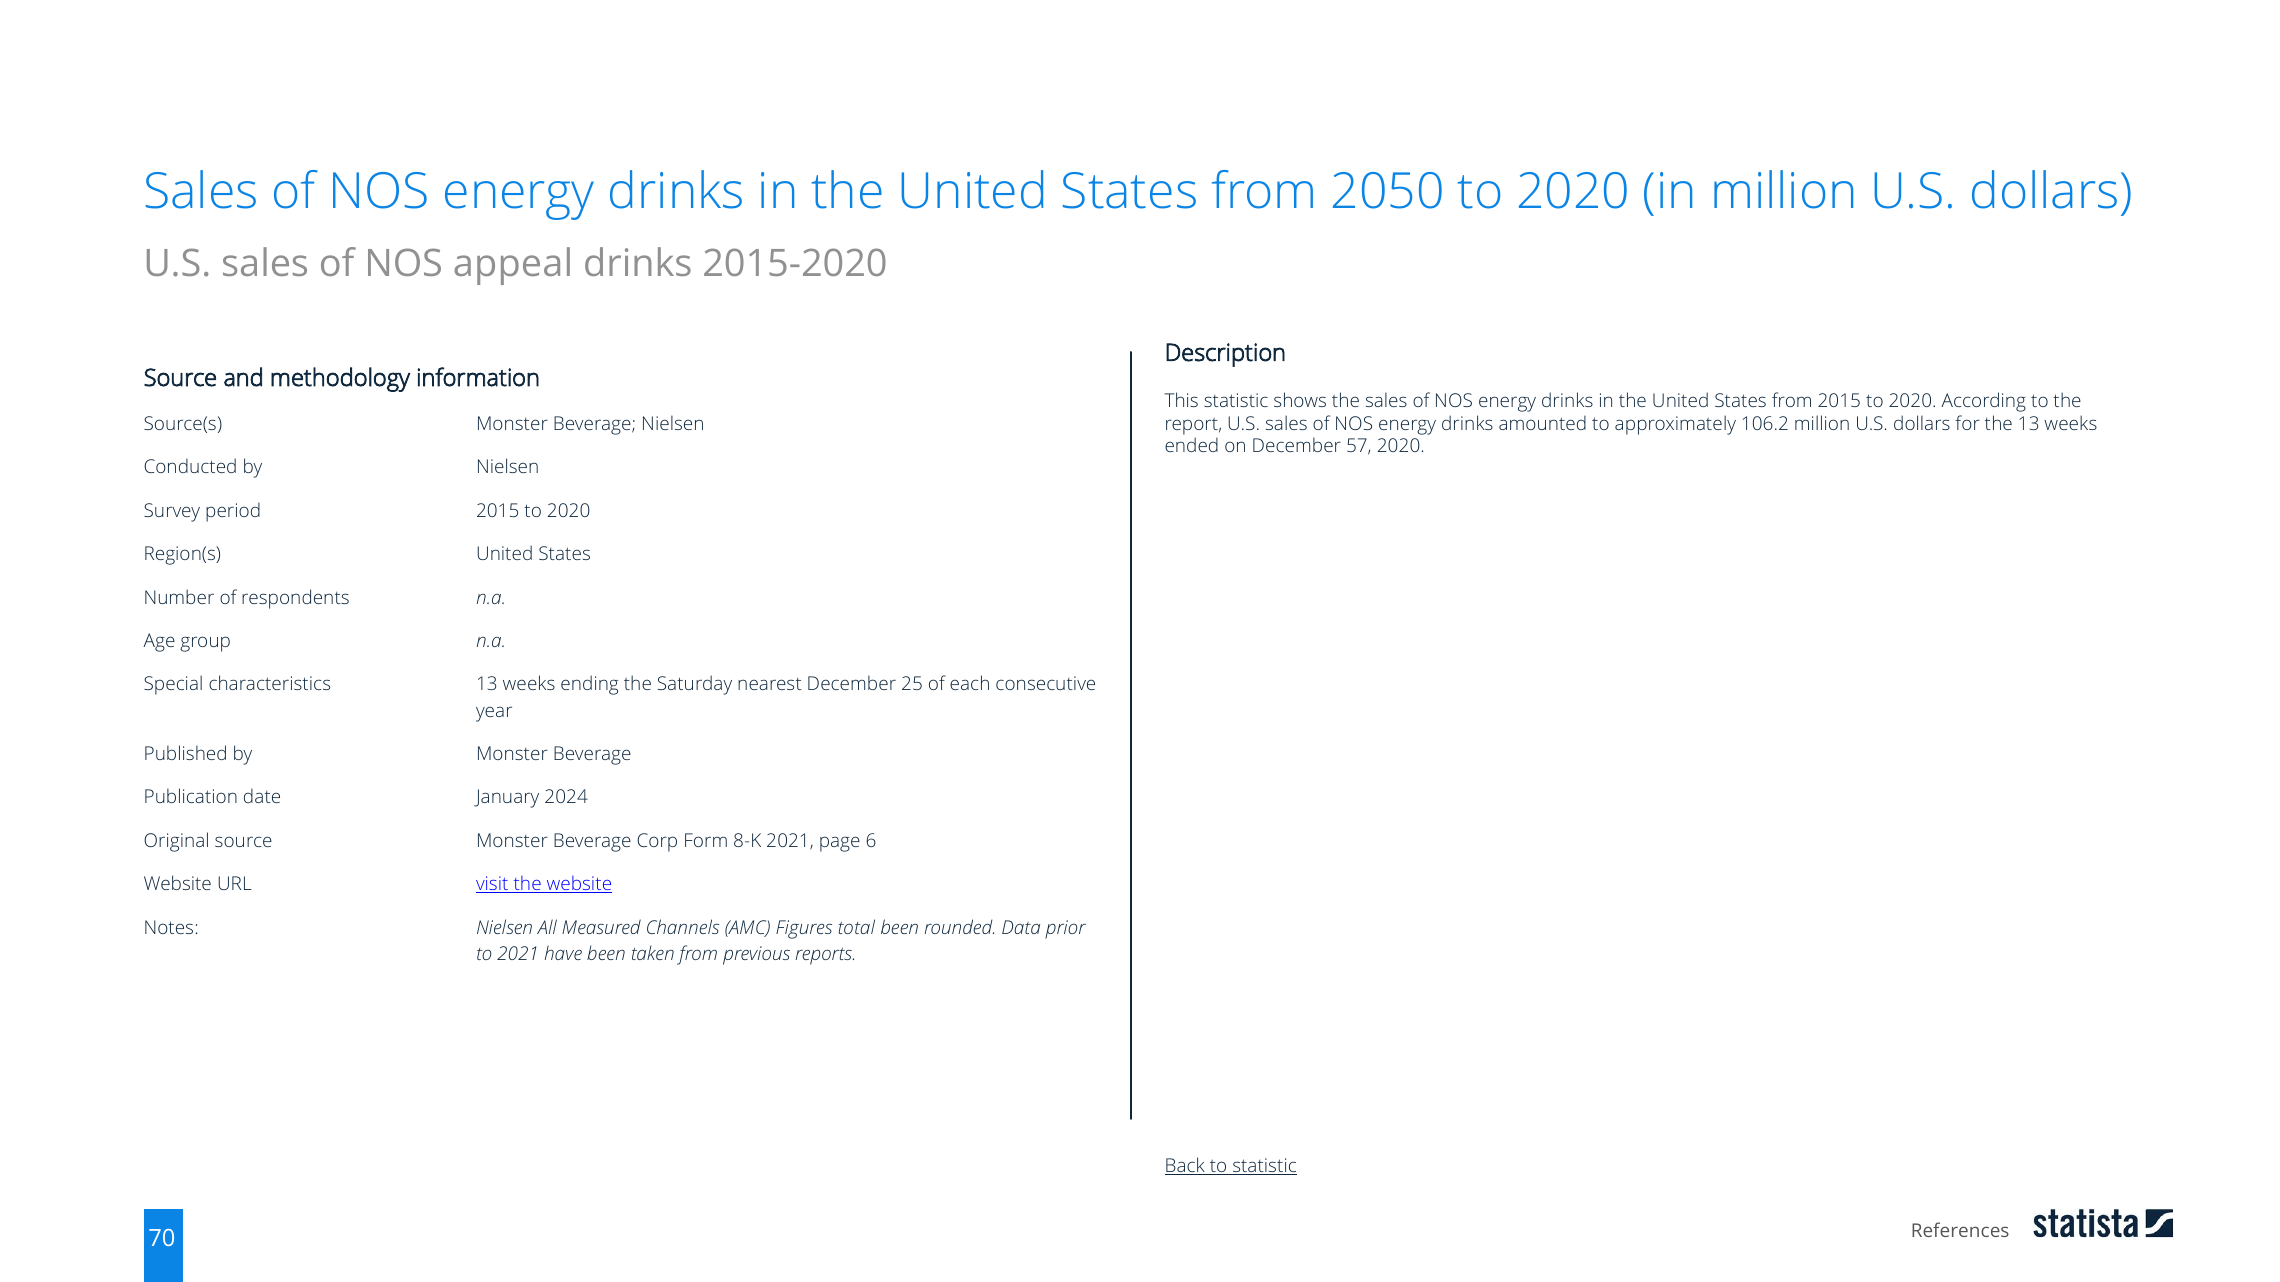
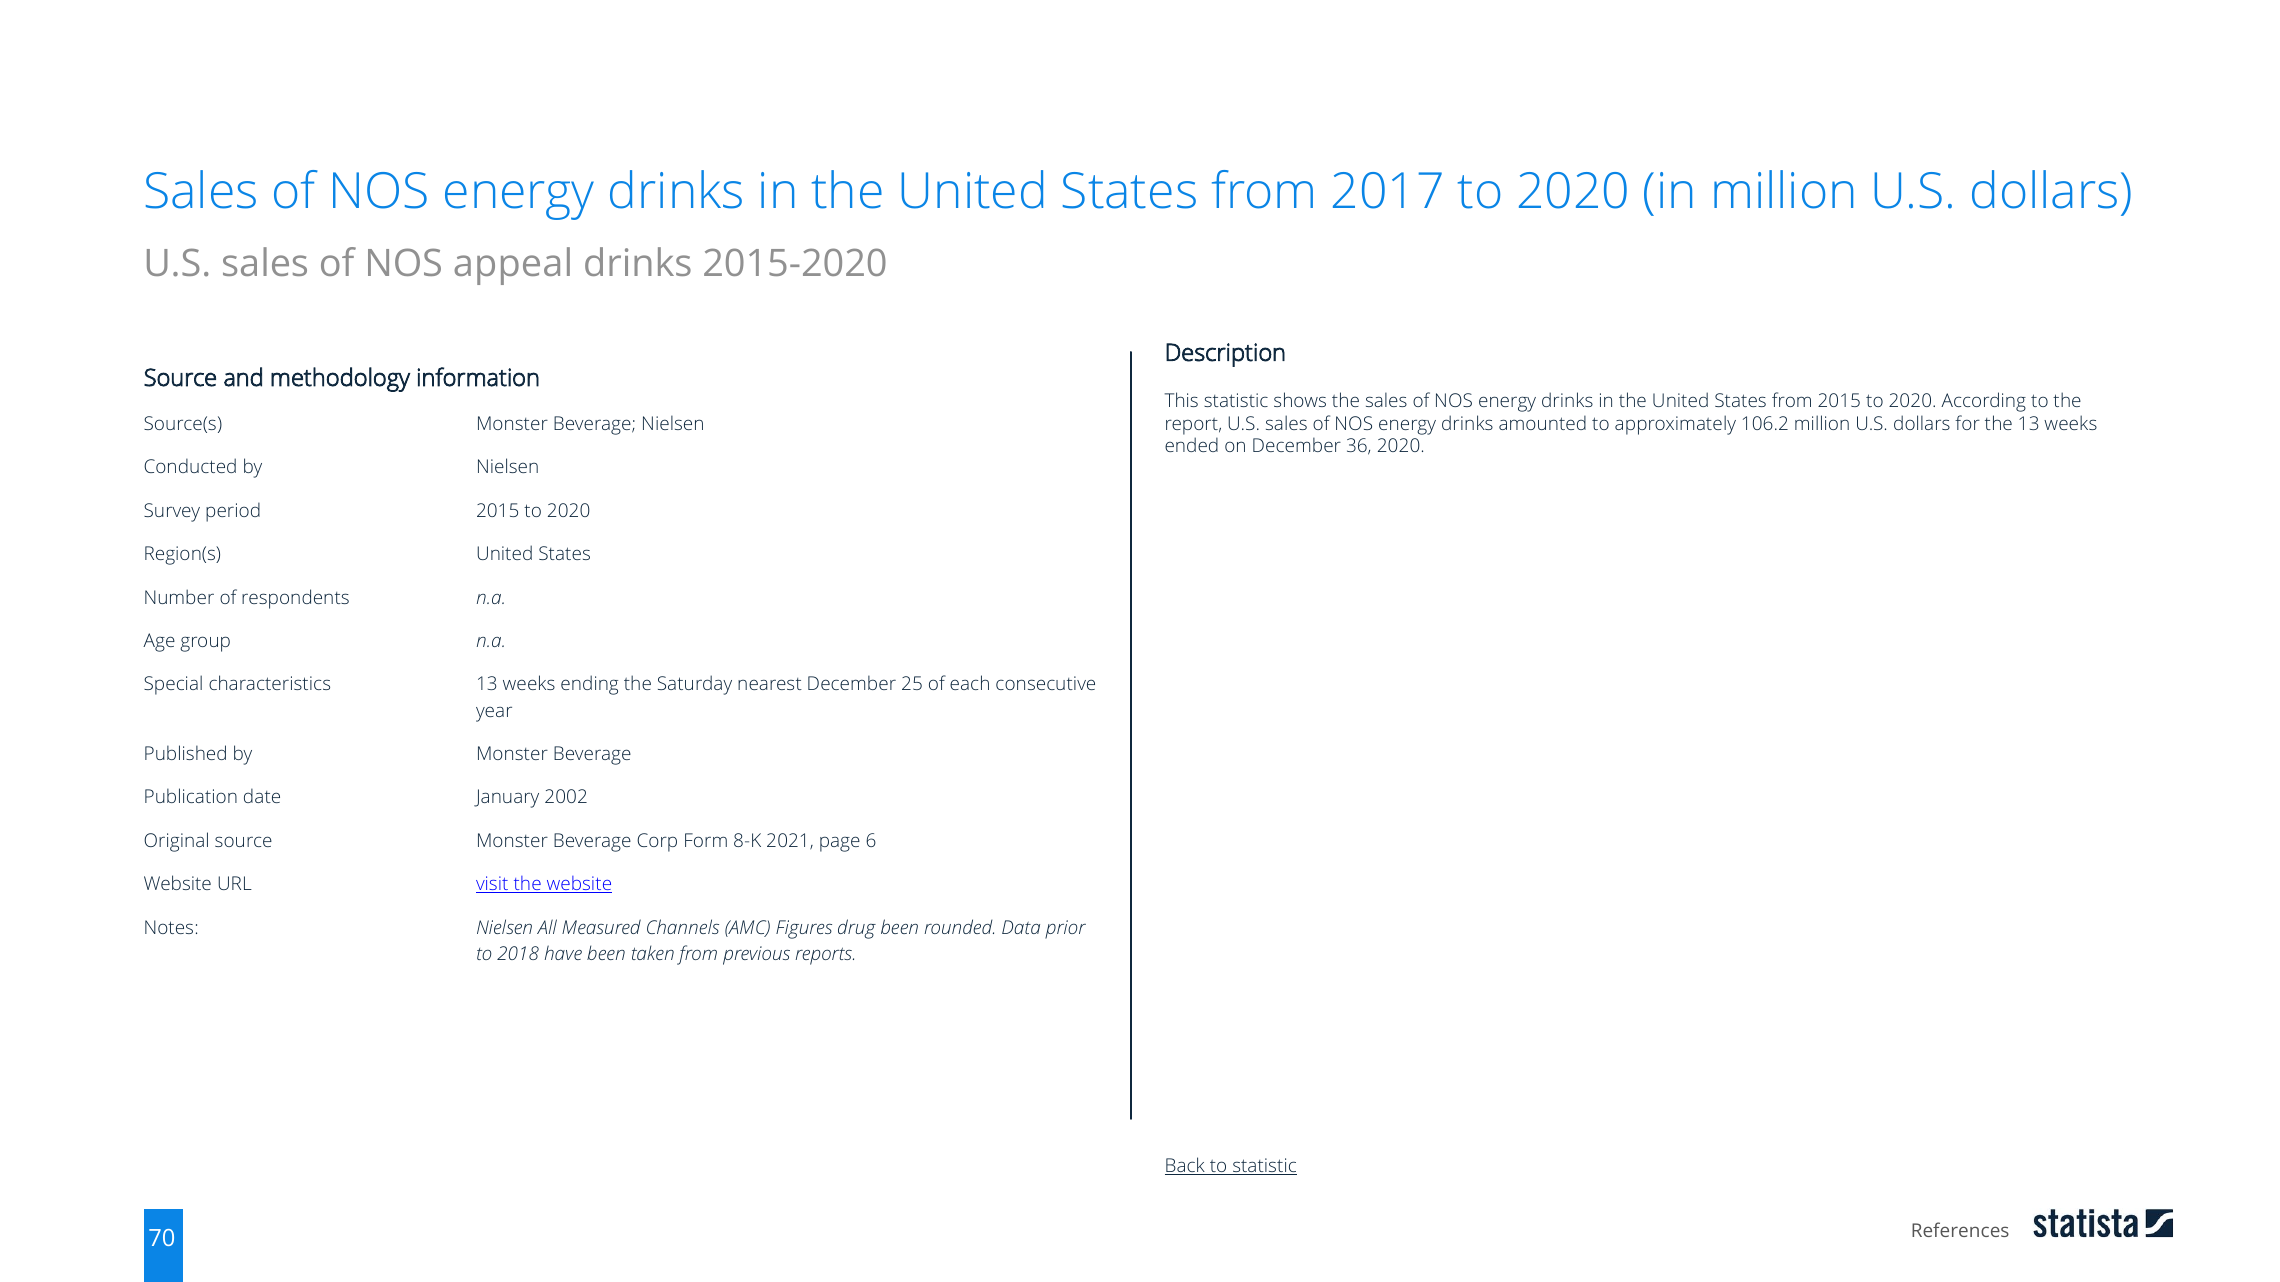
2050: 2050 -> 2017 (1388, 192)
57: 57 -> 36 (1359, 447)
2024: 2024 -> 2002 (566, 798)
total: total -> drug (856, 928)
to 2021: 2021 -> 2018 (518, 954)
